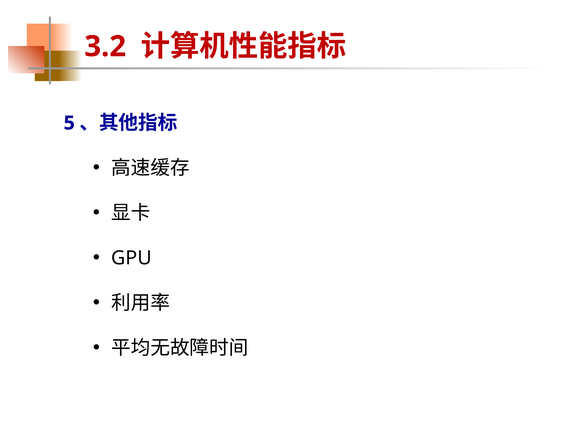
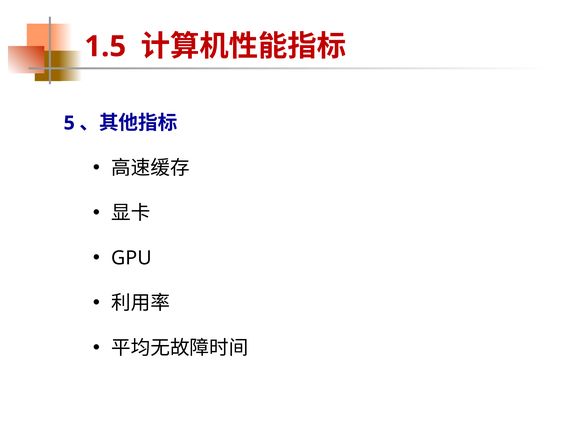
3.2: 3.2 -> 1.5 (105, 47)
